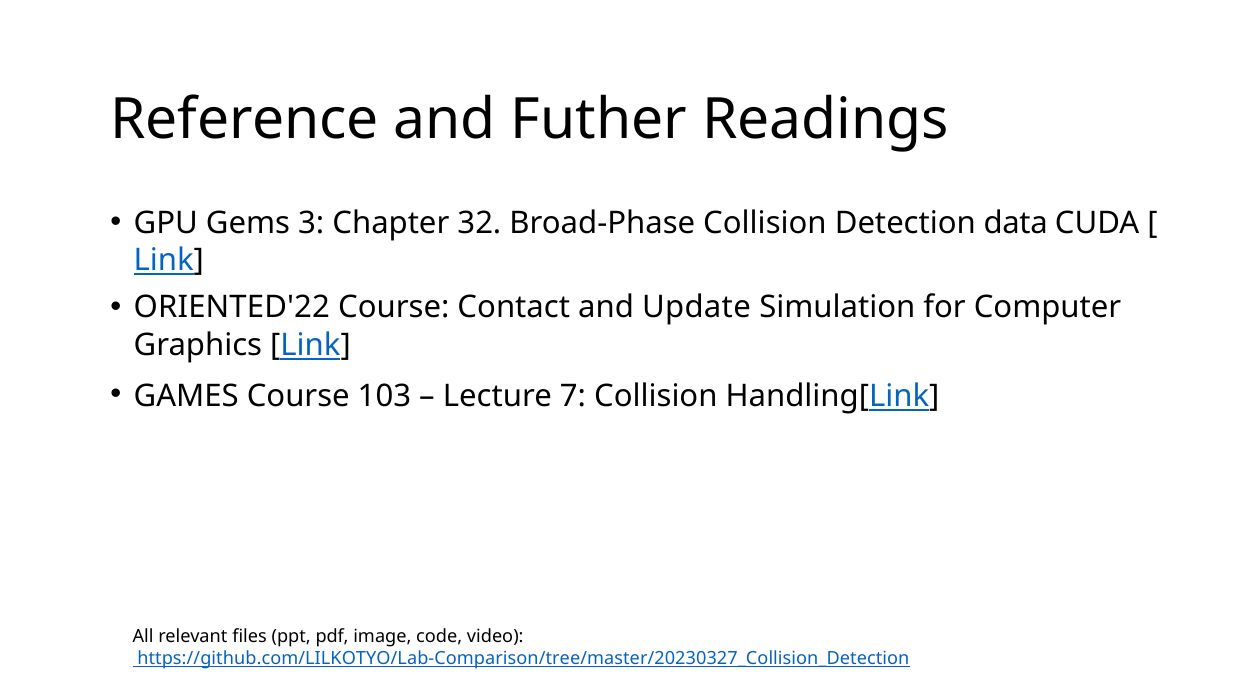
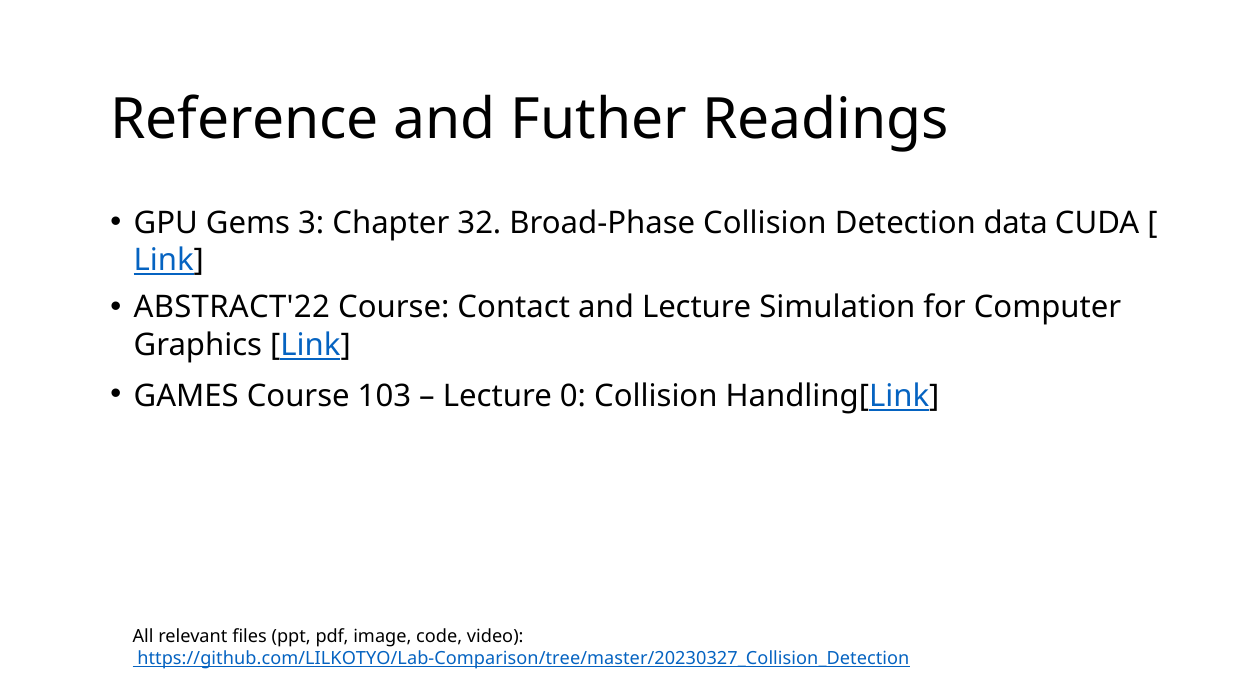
ORIENTED'22: ORIENTED'22 -> ABSTRACT'22 (232, 308)
and Update: Update -> Lecture (697, 308)
7: 7 -> 0 (573, 396)
